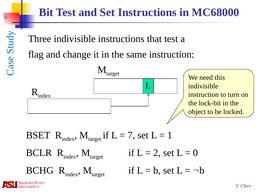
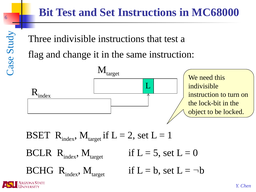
7: 7 -> 2 (131, 135)
2: 2 -> 5 (157, 153)
